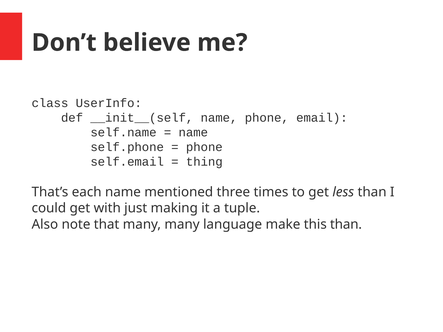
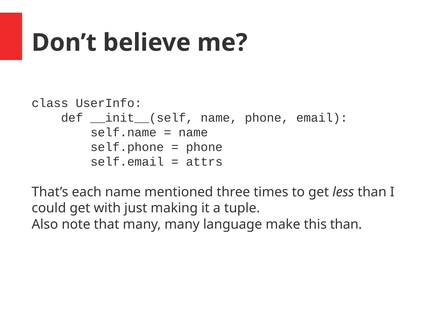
thing: thing -> attrs (204, 162)
